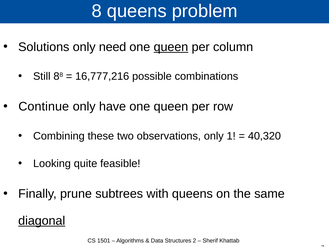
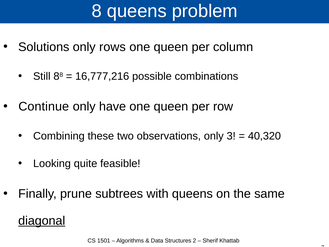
need: need -> rows (112, 47)
queen underline: present -> none (171, 47)
1: 1 -> 3 (231, 136)
